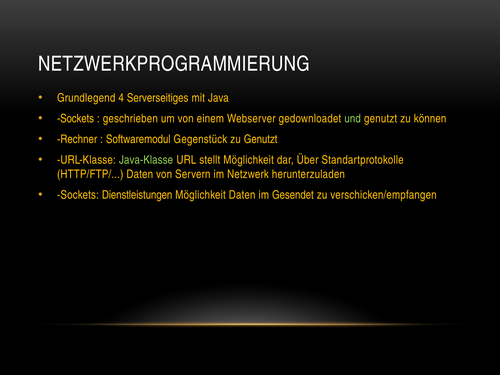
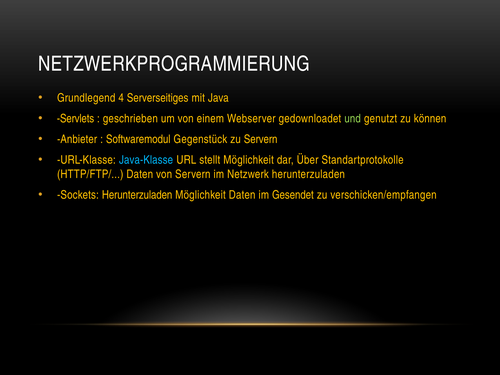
Sockets: Sockets -> Servlets (76, 119)
Rechner: Rechner -> Anbieter (77, 139)
zu Genutzt: Genutzt -> Servern (261, 139)
Java-Klasse colour: light green -> light blue (146, 160)
Sockets Dienstleistungen: Dienstleistungen -> Herunterzuladen (137, 195)
